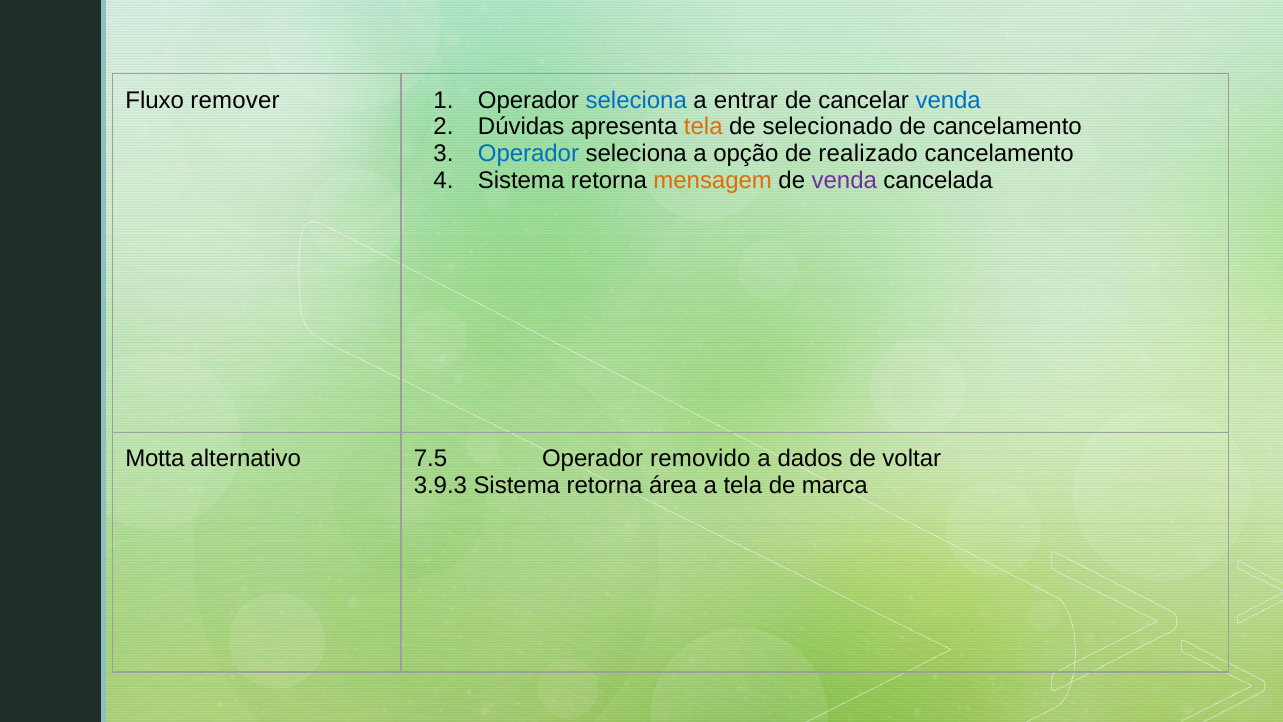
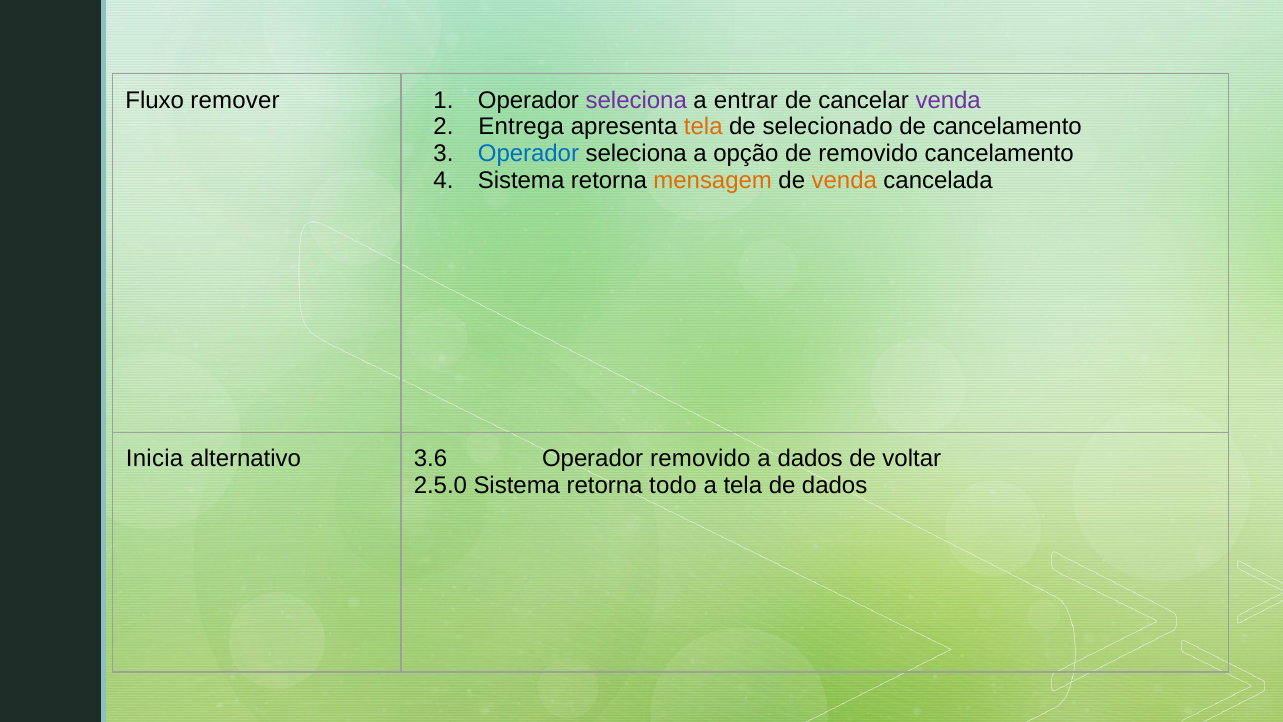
seleciona colour: blue -> purple (636, 100)
venda colour: blue -> purple (948, 100)
Dúvidas: Dúvidas -> Entrega (521, 127)
de realizado: realizado -> removido (868, 154)
venda colour: purple -> orange (844, 181)
Motta: Motta -> Inicia (155, 459)
7.5: 7.5 -> 3.6 (430, 459)
3.9.3: 3.9.3 -> 2.5.0 (440, 486)
área: área -> todo (673, 486)
de marca: marca -> dados (835, 486)
